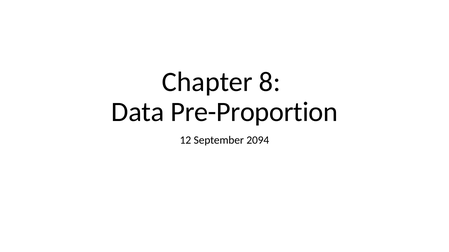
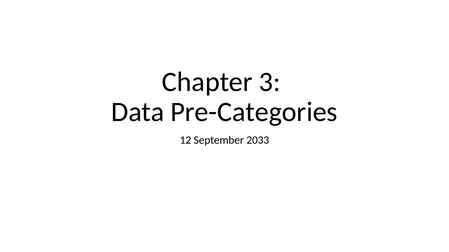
8: 8 -> 3 (270, 82)
Pre-Proportion: Pre-Proportion -> Pre-Categories (254, 112)
2094: 2094 -> 2033 (258, 140)
